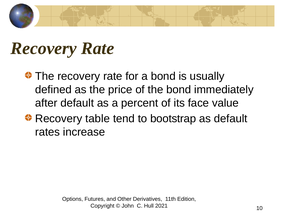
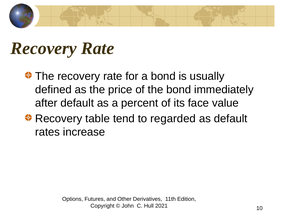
bootstrap: bootstrap -> regarded (173, 119)
